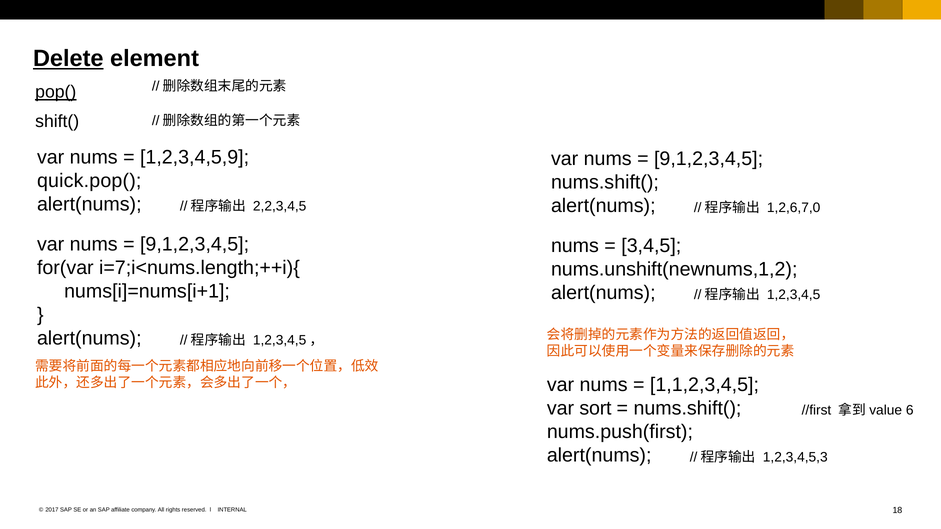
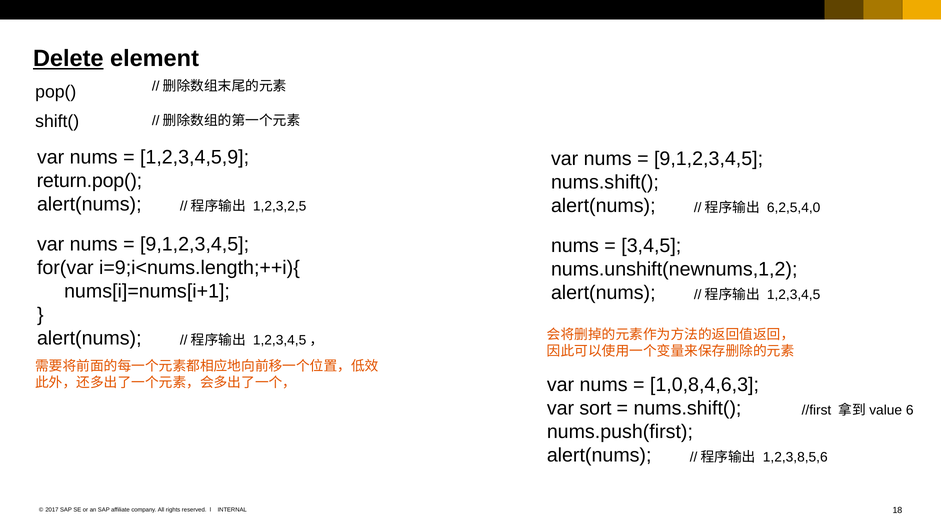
pop( underline: present -> none (56, 92)
quick.pop(: quick.pop( -> return.pop( (89, 181)
2,2,3,4,5: 2,2,3,4,5 -> 1,2,3,2,5 (280, 206)
1,2,6,7,0: 1,2,6,7,0 -> 6,2,5,4,0 (794, 208)
i=7;i<nums.length;++i){: i=7;i<nums.length;++i){ -> i=9;i<nums.length;++i){ (199, 268)
1,1,2,3,4,5: 1,1,2,3,4,5 -> 1,0,8,4,6,3 (704, 385)
1,2,3,4,5,3: 1,2,3,4,5,3 -> 1,2,3,8,5,6 (795, 457)
